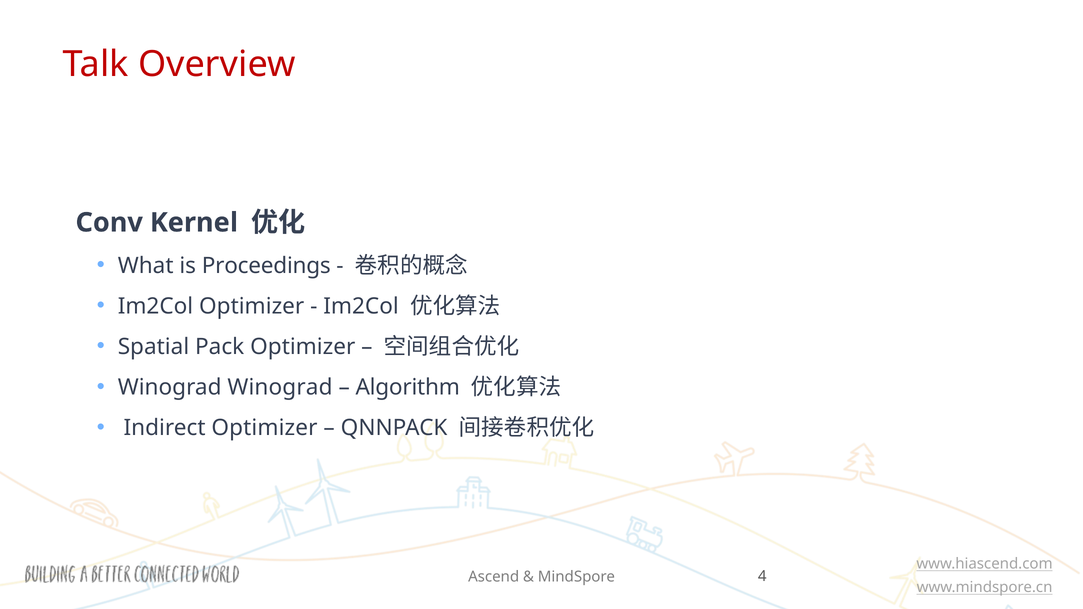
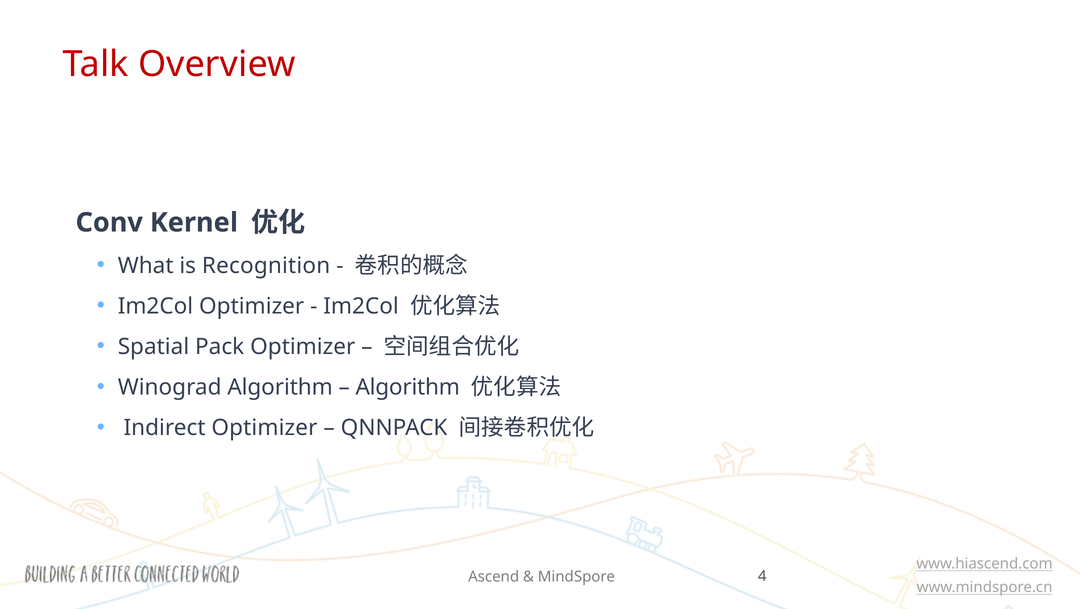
Proceedings: Proceedings -> Recognition (266, 266)
Winograd Winograd: Winograd -> Algorithm (280, 387)
